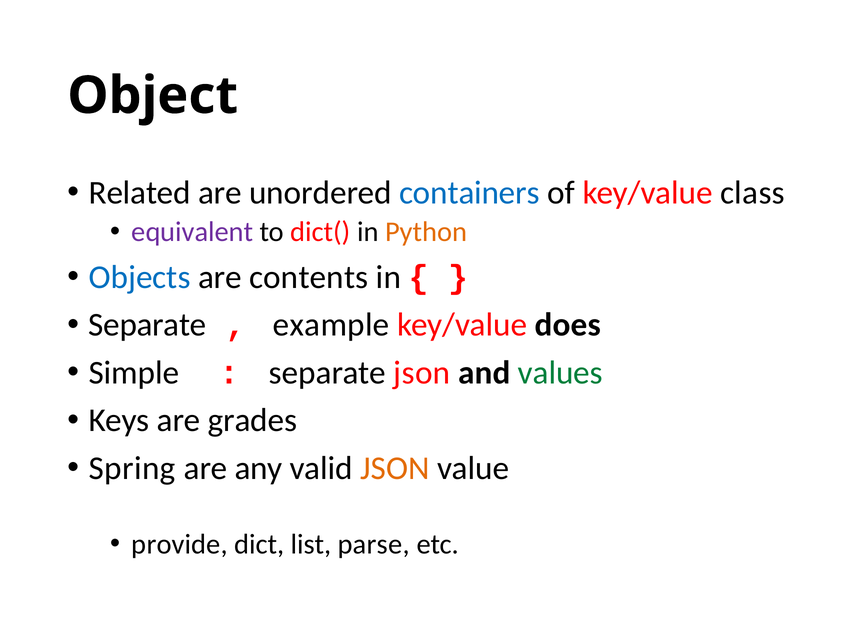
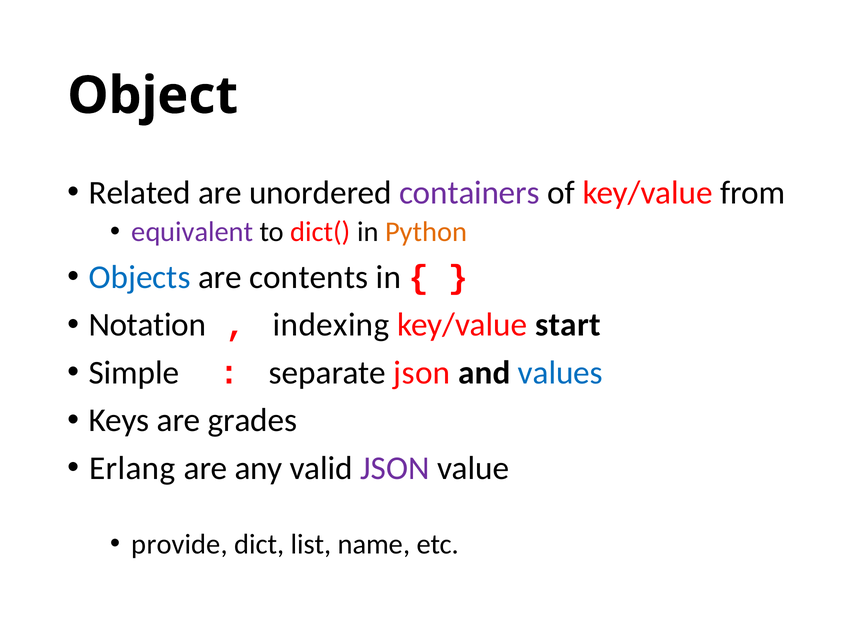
containers colour: blue -> purple (469, 193)
class: class -> from (753, 193)
Separate: Separate -> Notation (147, 325)
example: example -> indexing (331, 325)
does: does -> start (568, 325)
values colour: green -> blue (560, 373)
Spring: Spring -> Erlang (132, 468)
JSON colour: orange -> purple (395, 468)
parse: parse -> name (374, 544)
